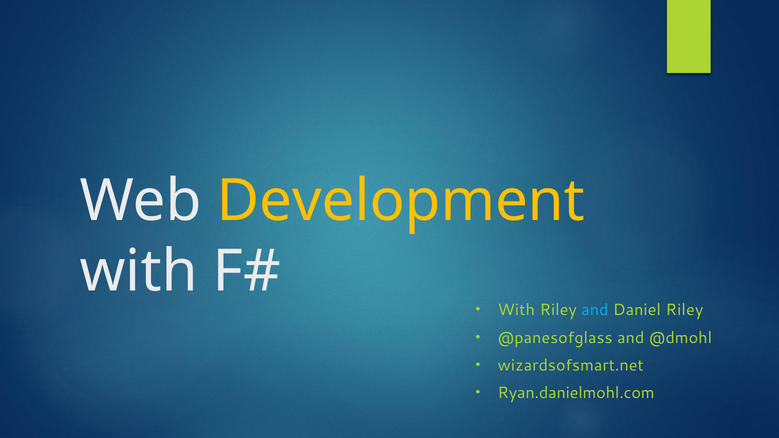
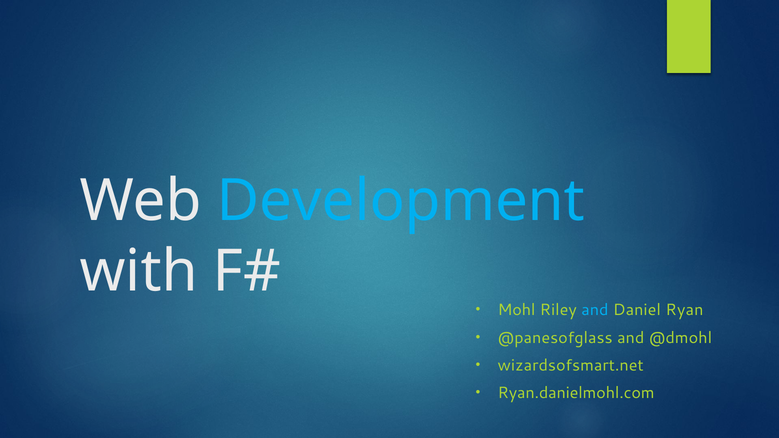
Development colour: yellow -> light blue (401, 201)
With: With -> Mohl (516, 310)
Daniel Riley: Riley -> Ryan (684, 310)
